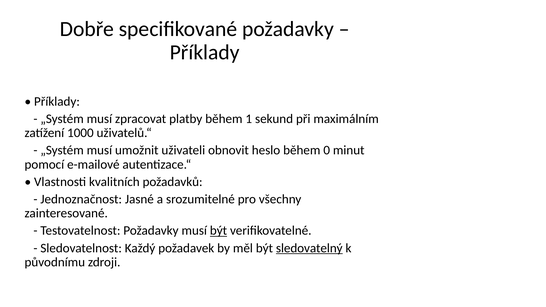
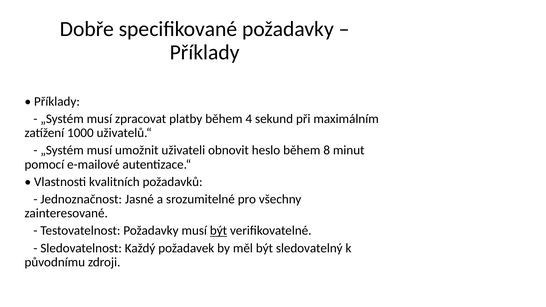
1: 1 -> 4 (249, 119)
0: 0 -> 8 (327, 150)
sledovatelný underline: present -> none (309, 248)
